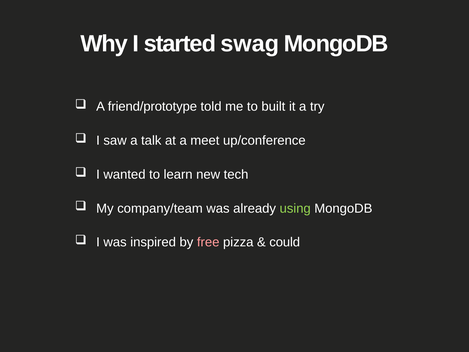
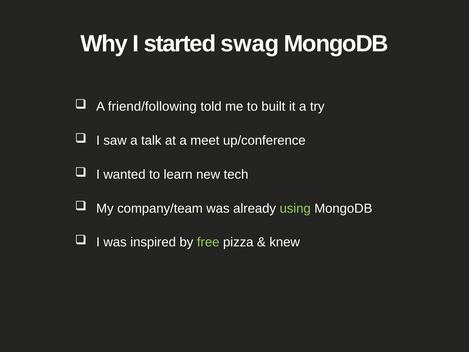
friend/prototype: friend/prototype -> friend/following (152, 107)
free colour: pink -> light green (208, 242)
could: could -> knew (285, 242)
